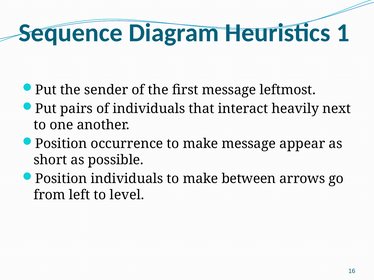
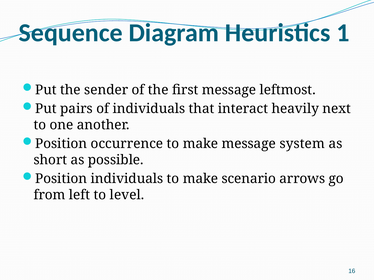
appear: appear -> system (302, 144)
between: between -> scenario (249, 179)
